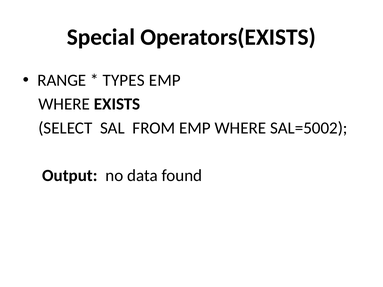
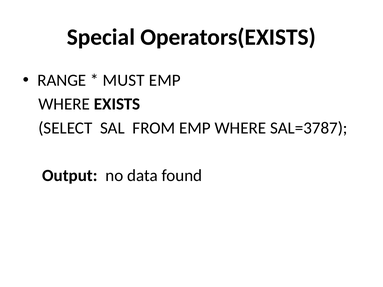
TYPES: TYPES -> MUST (124, 80)
SAL=5002: SAL=5002 -> SAL=3787 (309, 128)
